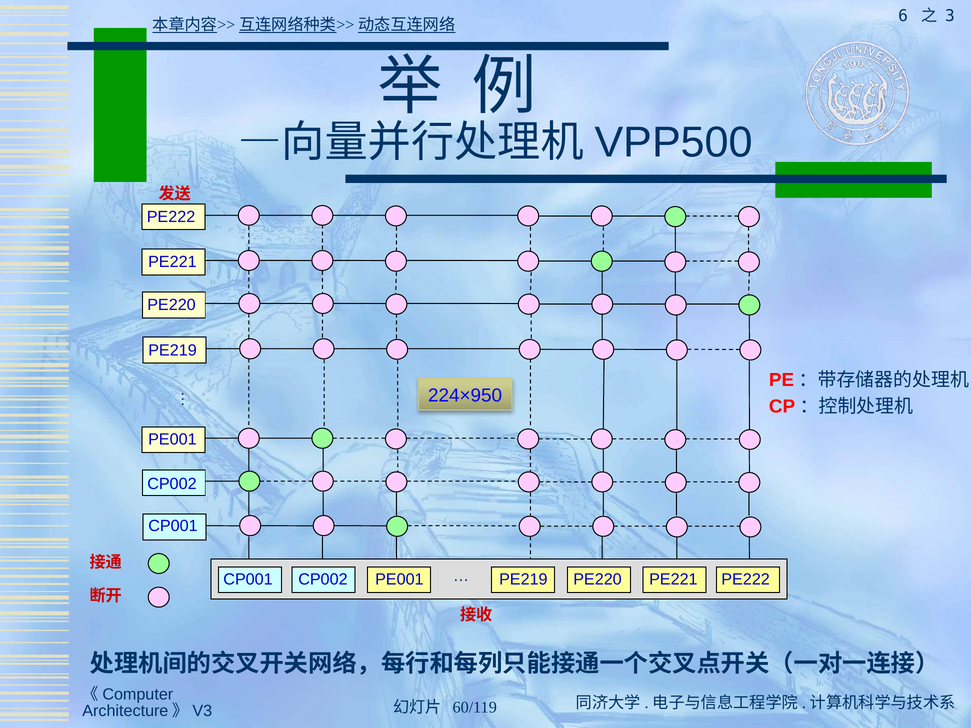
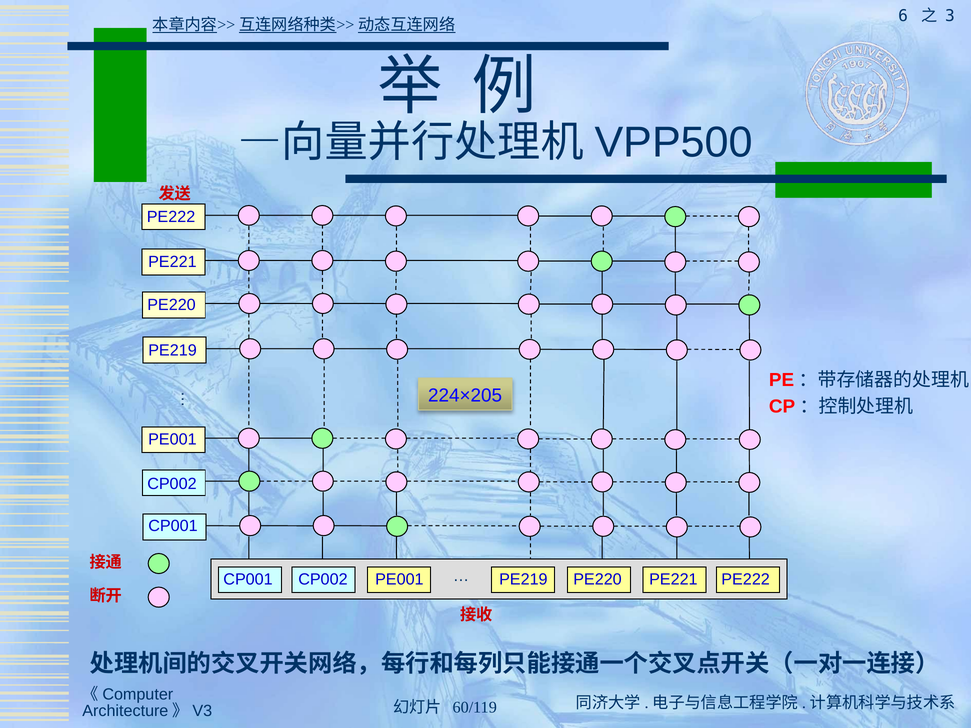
224×950: 224×950 -> 224×205 (465, 396)
